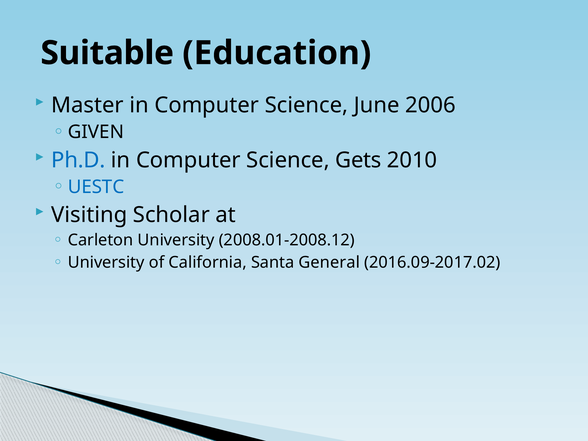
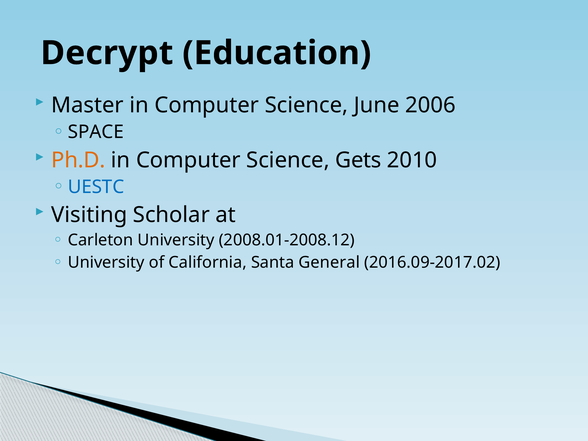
Suitable: Suitable -> Decrypt (107, 53)
GIVEN: GIVEN -> SPACE (96, 132)
Ph.D colour: blue -> orange (78, 160)
